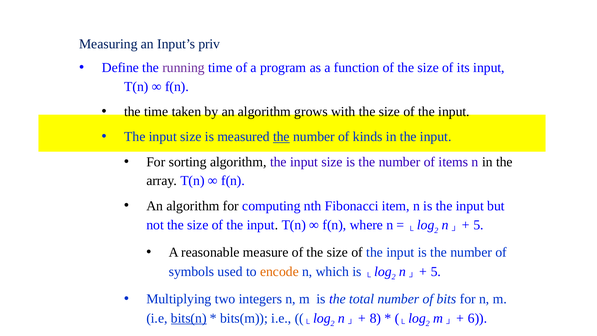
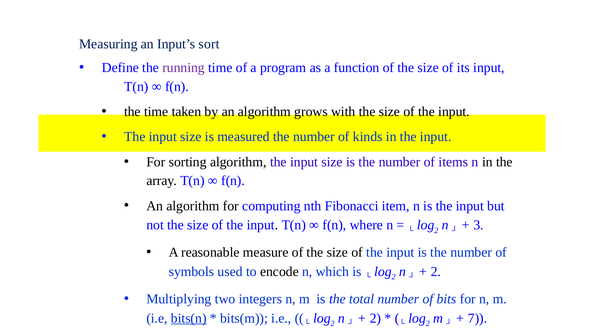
priv: priv -> sort (209, 44)
the underline: present -> none (281, 137)
5: 5 -> 3 (479, 225)
encode colour: orange -> black (279, 271)
5: 5 -> 2 (436, 271)
8: 8 -> 2 (375, 318)
6: 6 -> 7 (478, 318)
